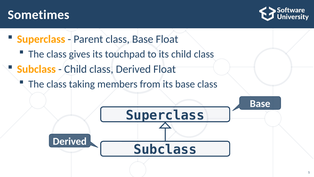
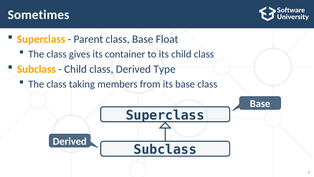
touchpad: touchpad -> container (125, 54)
Derived Float: Float -> Type (165, 69)
